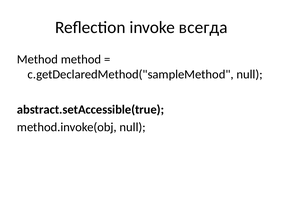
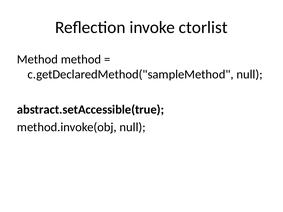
всегда: всегда -> ctorlist (203, 27)
